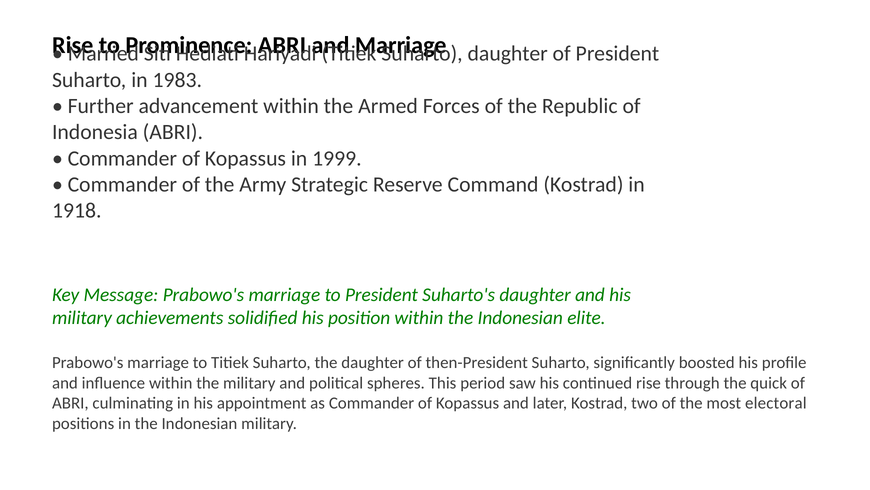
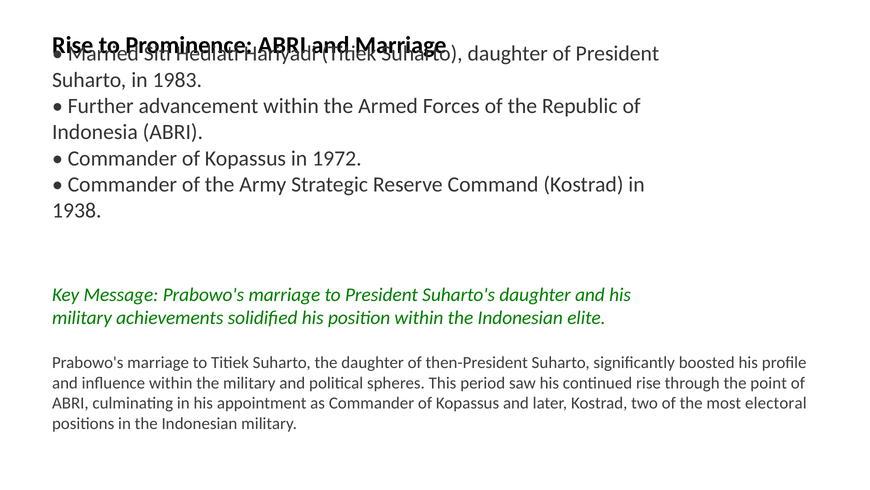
1999: 1999 -> 1972 (337, 158)
1918: 1918 -> 1938 (77, 210)
quick: quick -> point (769, 383)
